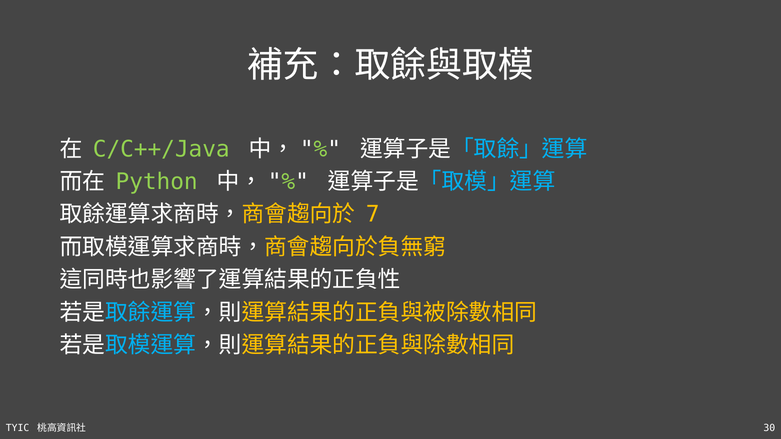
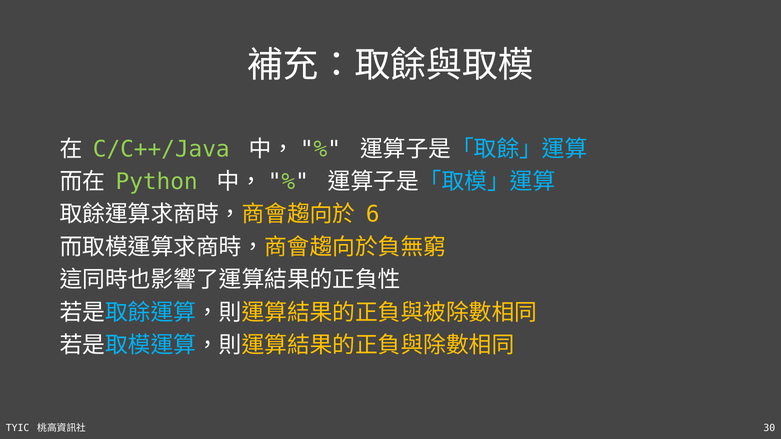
7: 7 -> 6 (373, 215)
